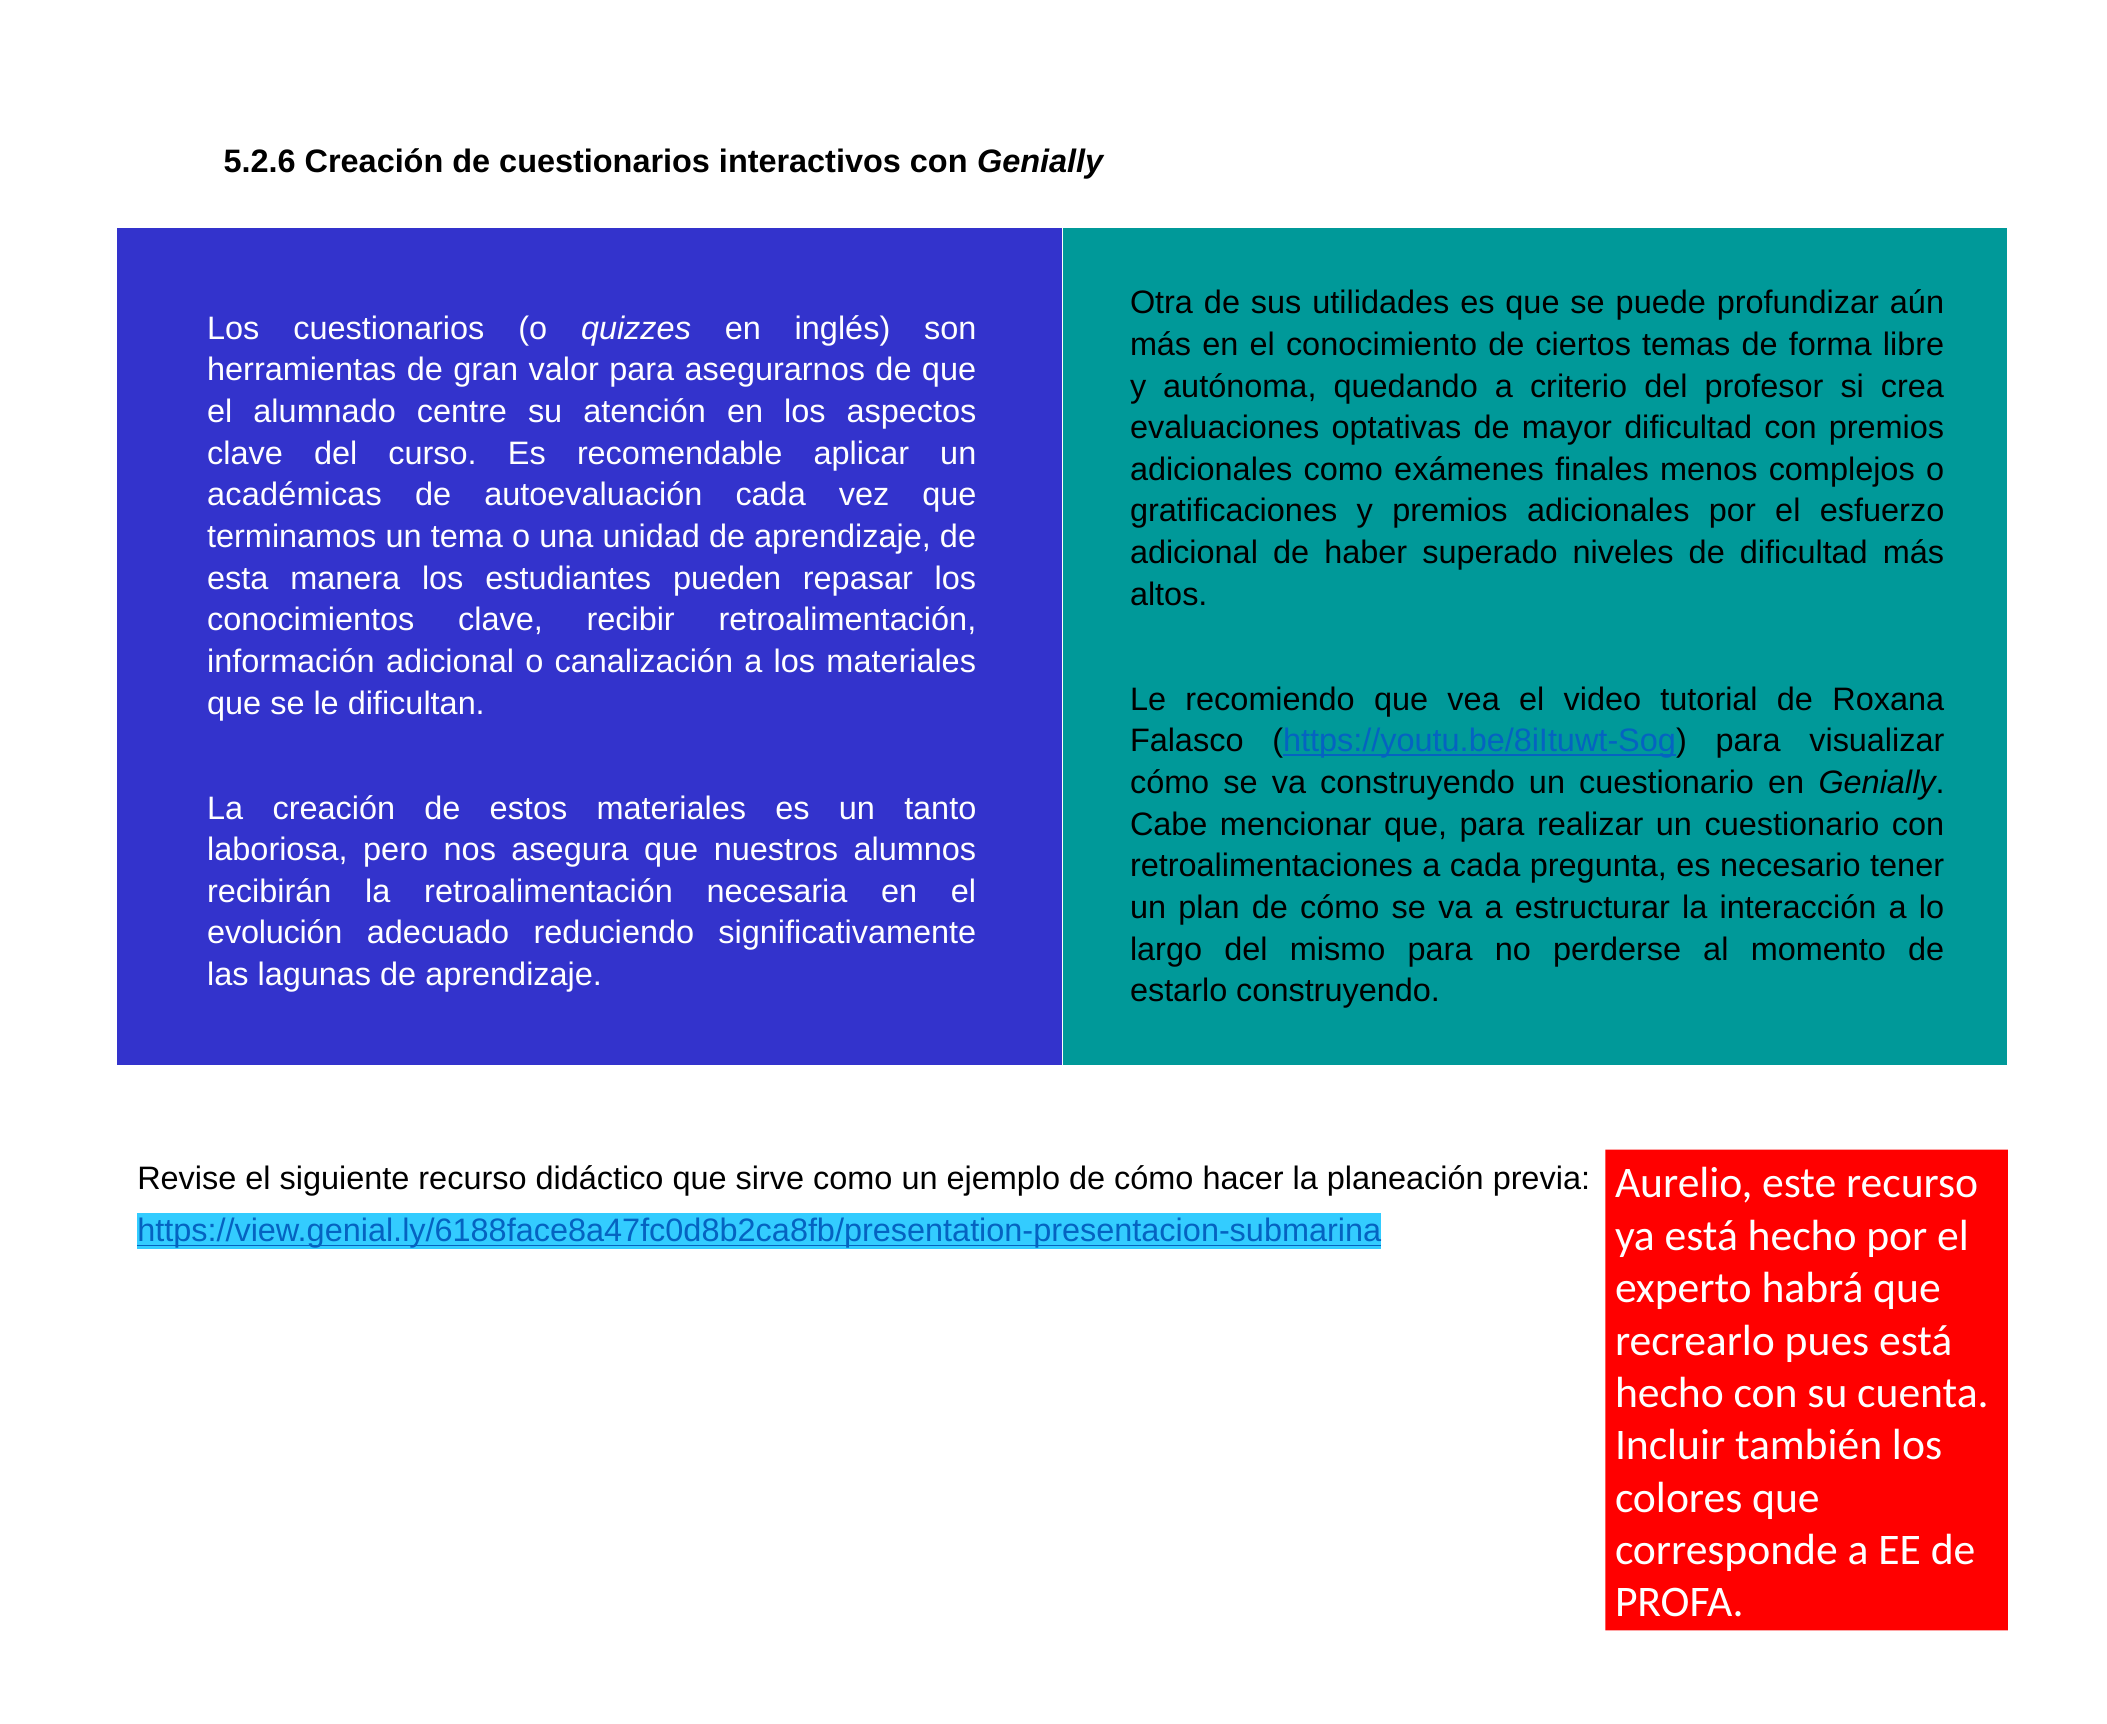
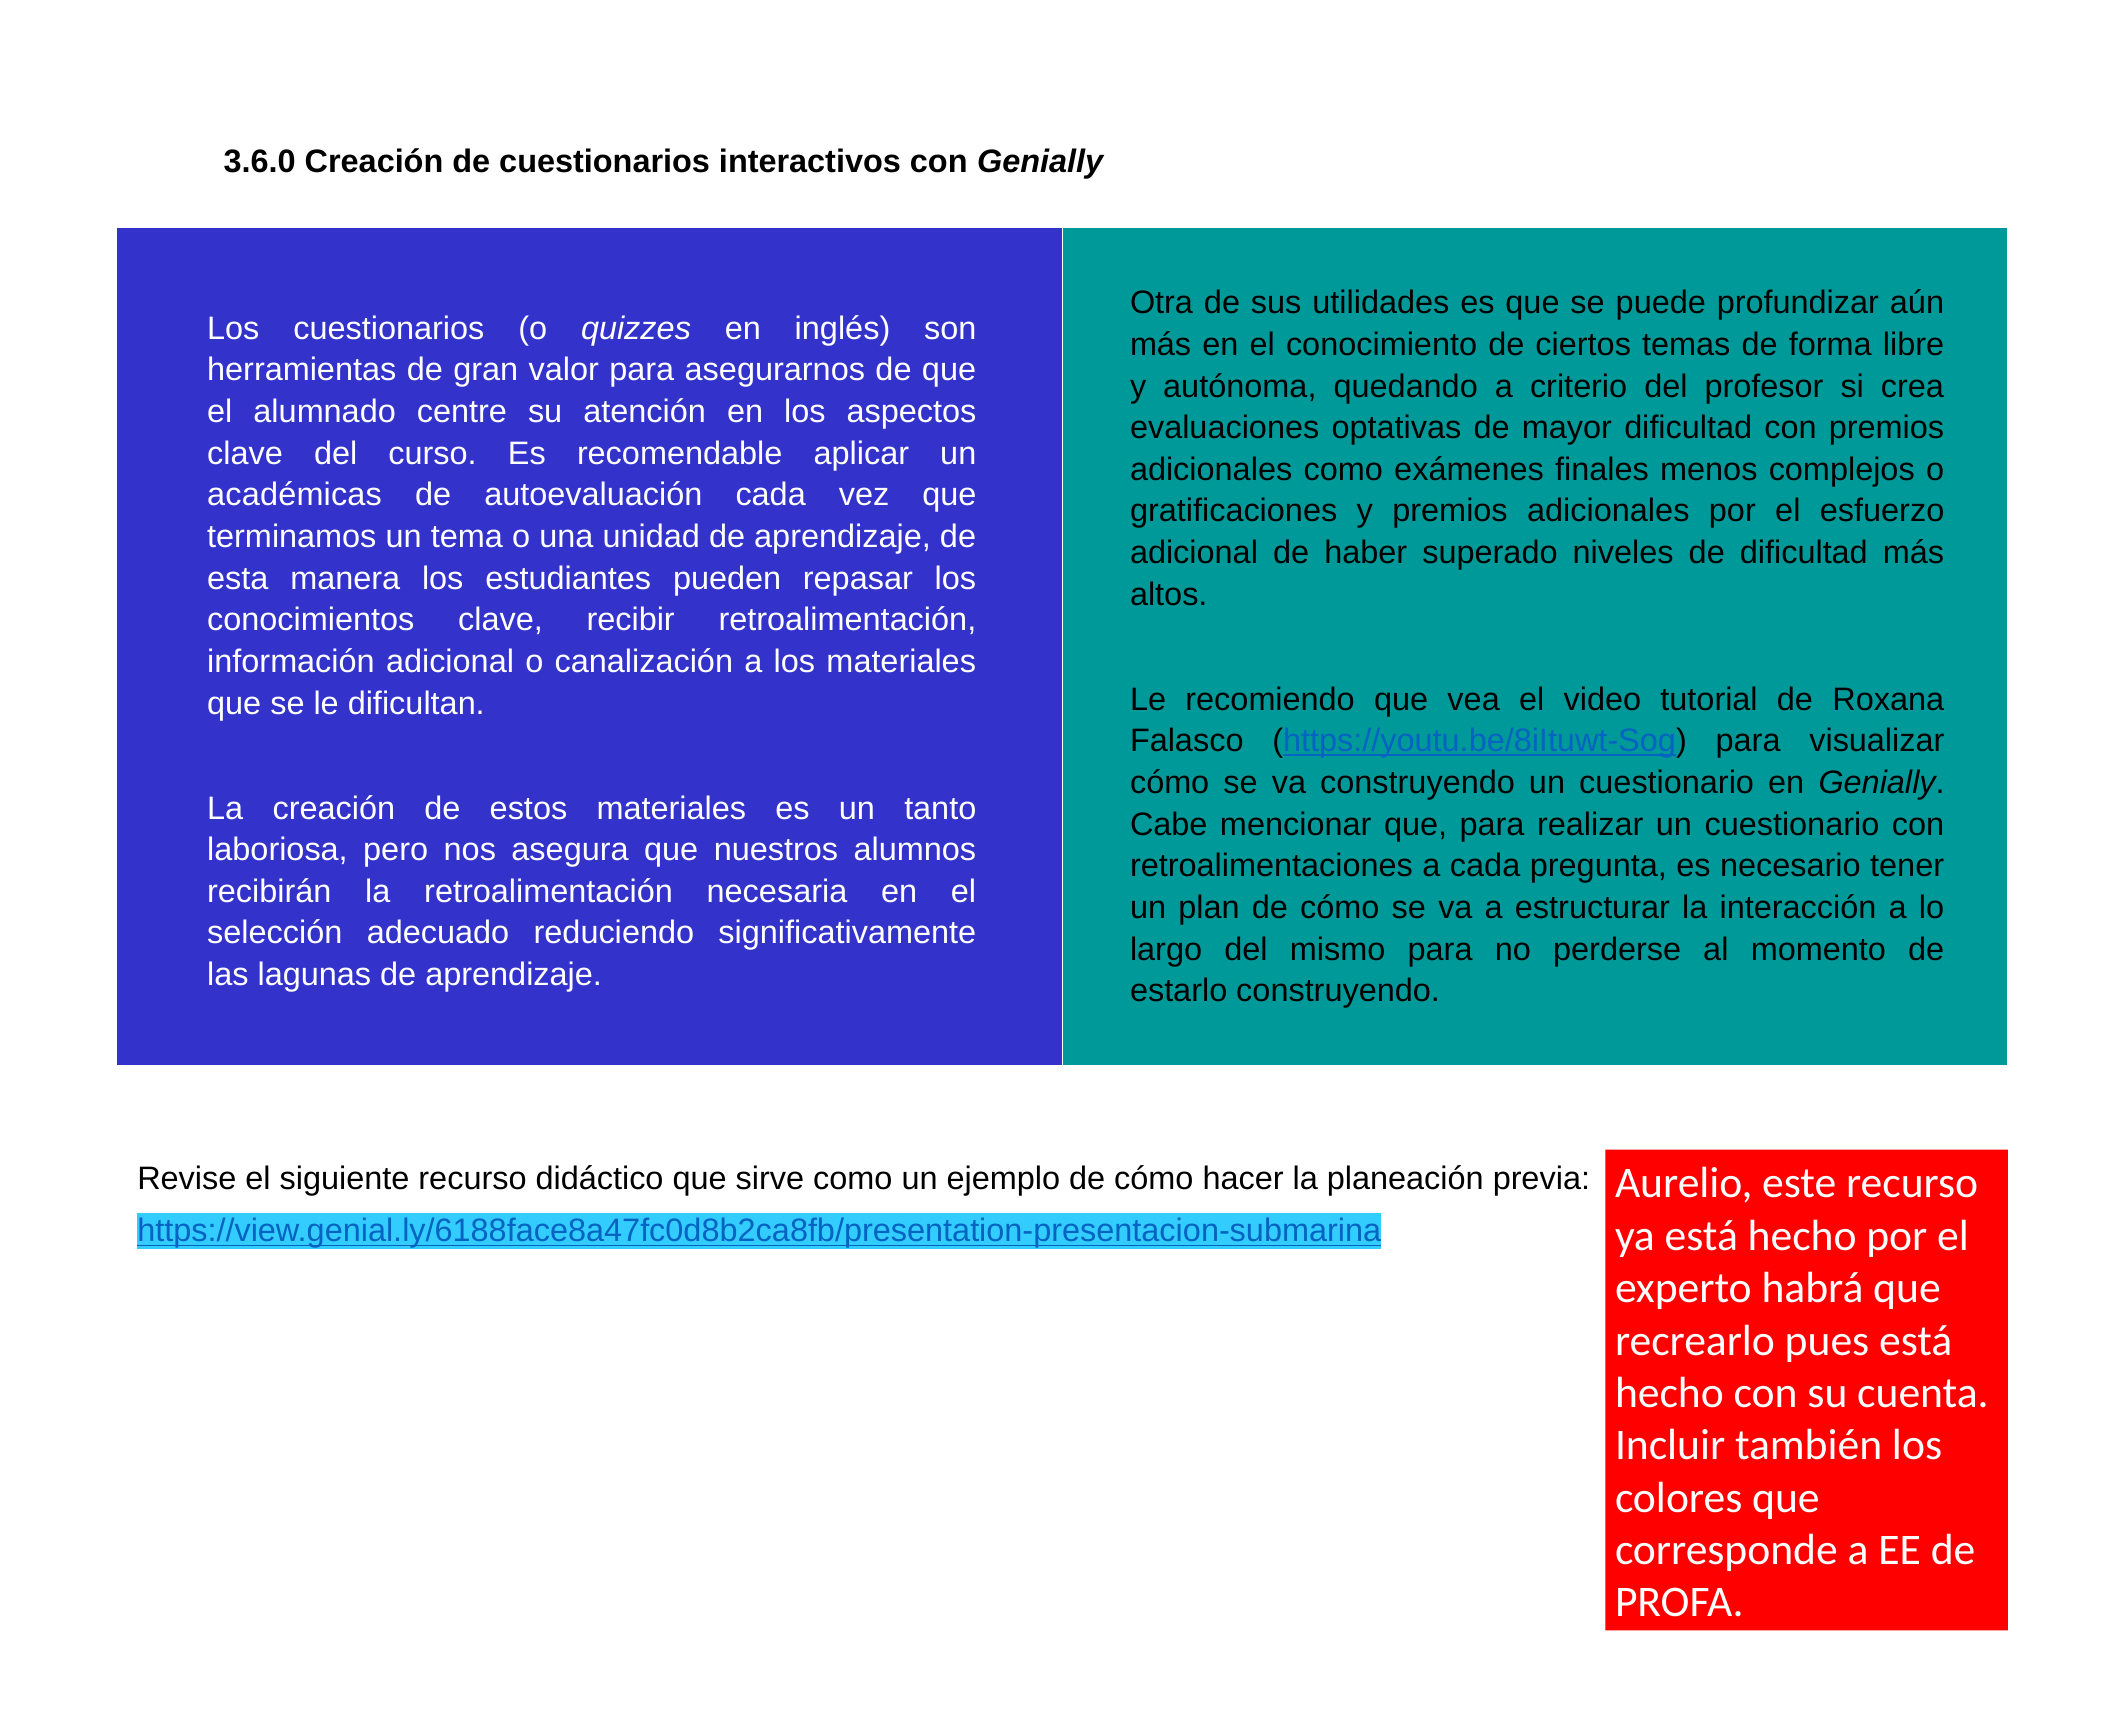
5.2.6: 5.2.6 -> 3.6.0 (260, 162)
evolución: evolución -> selección (275, 933)
